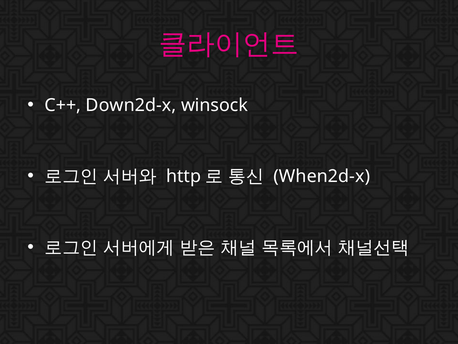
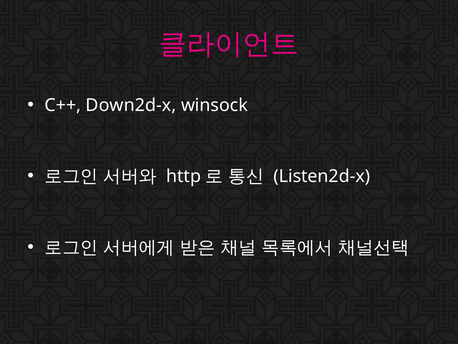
When2d-x: When2d-x -> Listen2d-x (322, 176)
